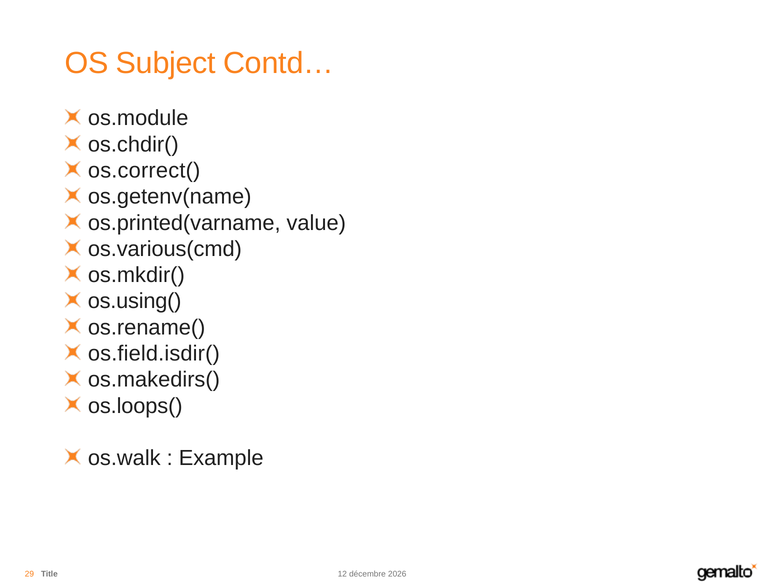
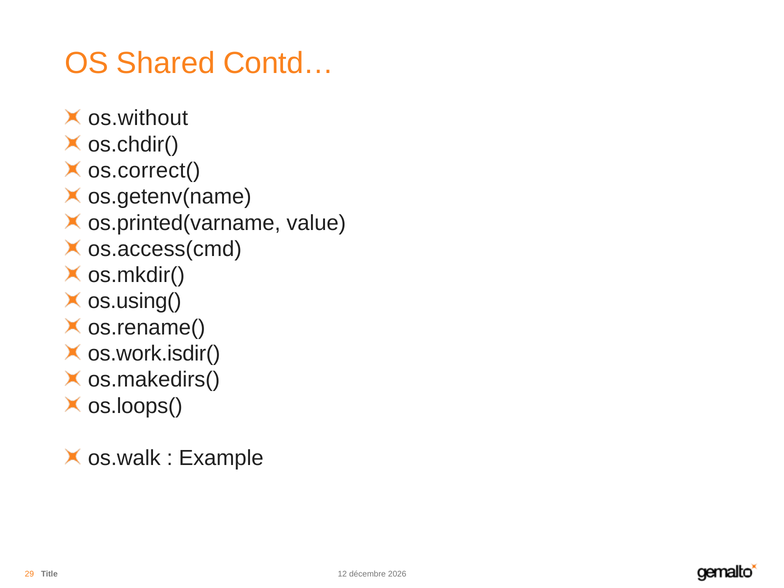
Subject: Subject -> Shared (166, 63)
os.module: os.module -> os.without (138, 118)
os.various(cmd: os.various(cmd -> os.access(cmd (165, 249)
os.field.isdir(: os.field.isdir( -> os.work.isdir( (154, 354)
